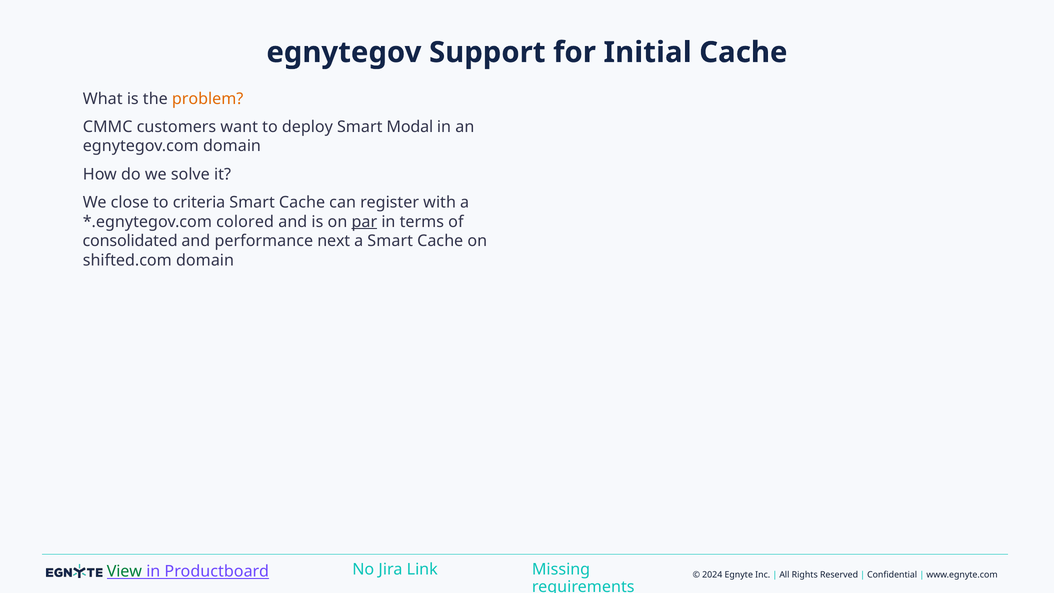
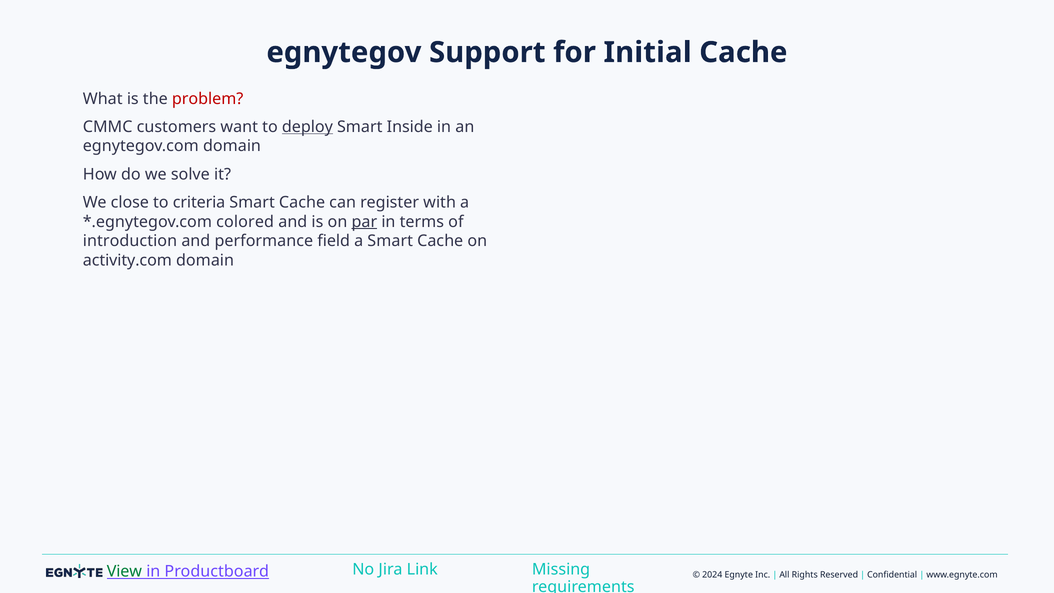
problem colour: orange -> red (208, 99)
deploy underline: none -> present (307, 127)
Modal: Modal -> Inside (410, 127)
consolidated: consolidated -> introduction (130, 241)
next: next -> field (334, 241)
shifted.com: shifted.com -> activity.com (127, 260)
